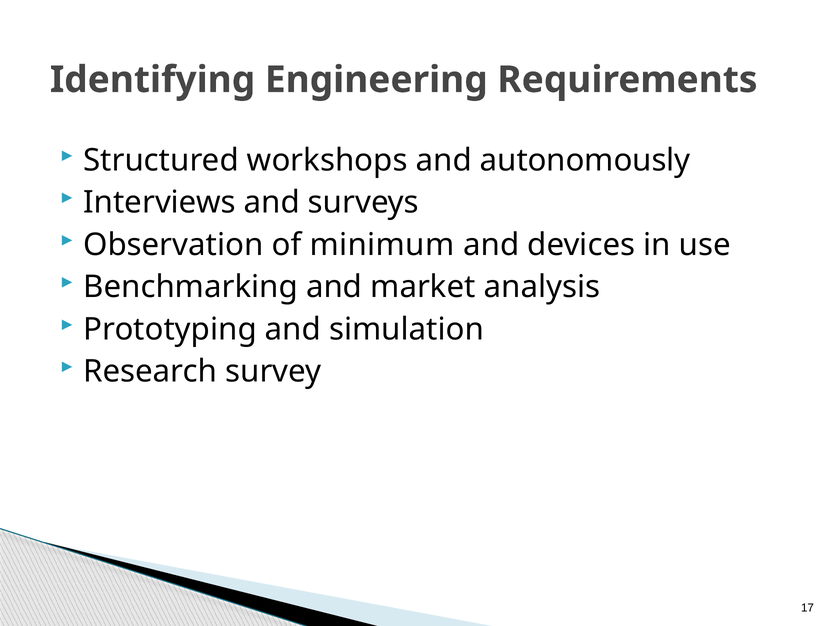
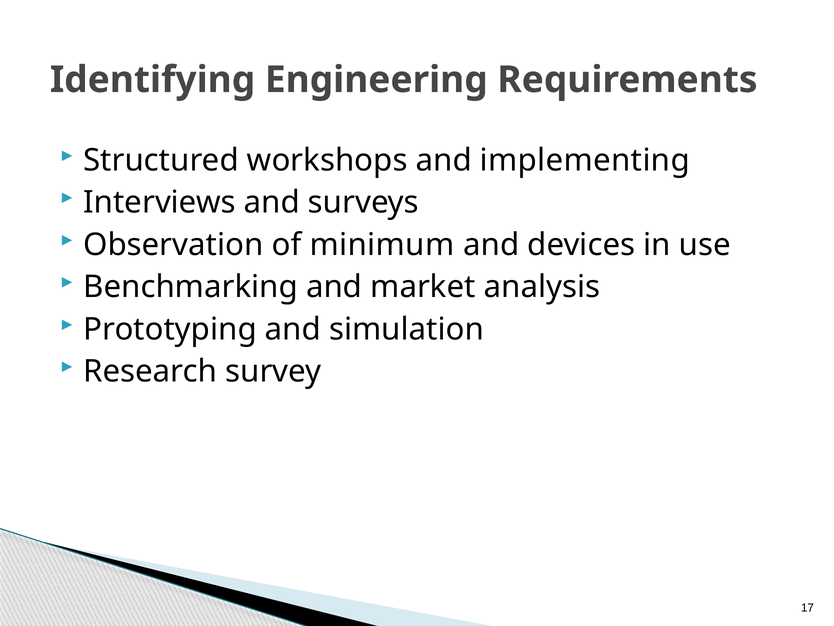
autonomously: autonomously -> implementing (585, 160)
